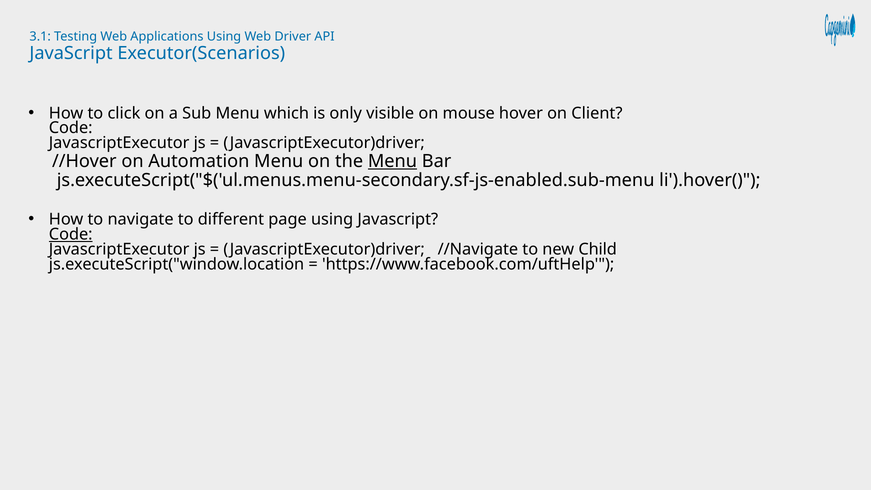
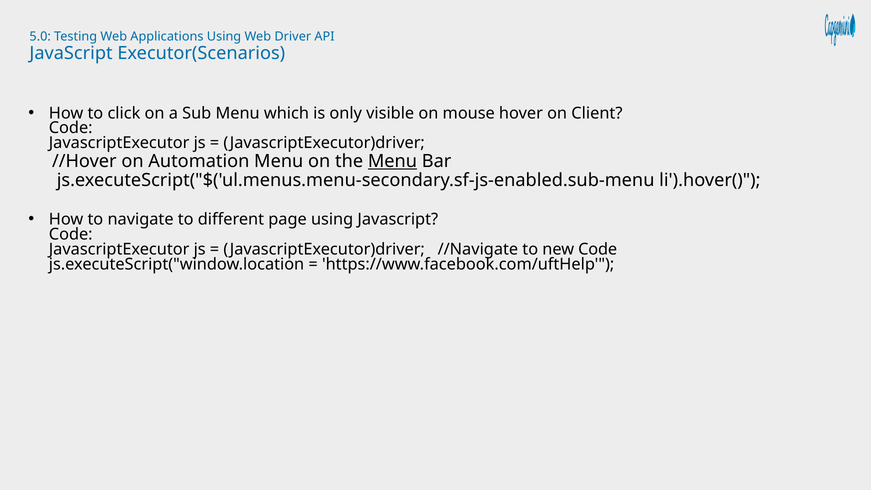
3.1: 3.1 -> 5.0 (40, 37)
Code underline: present -> none (71, 234)
new Child: Child -> Code (598, 249)
